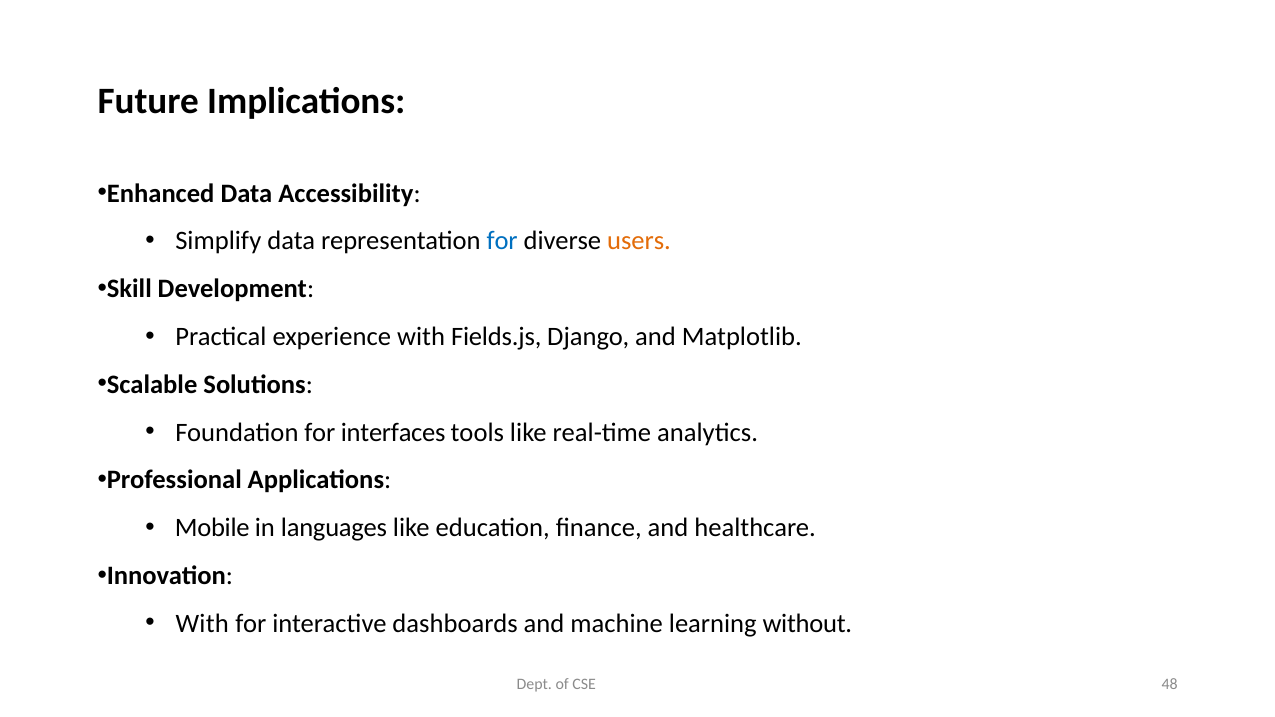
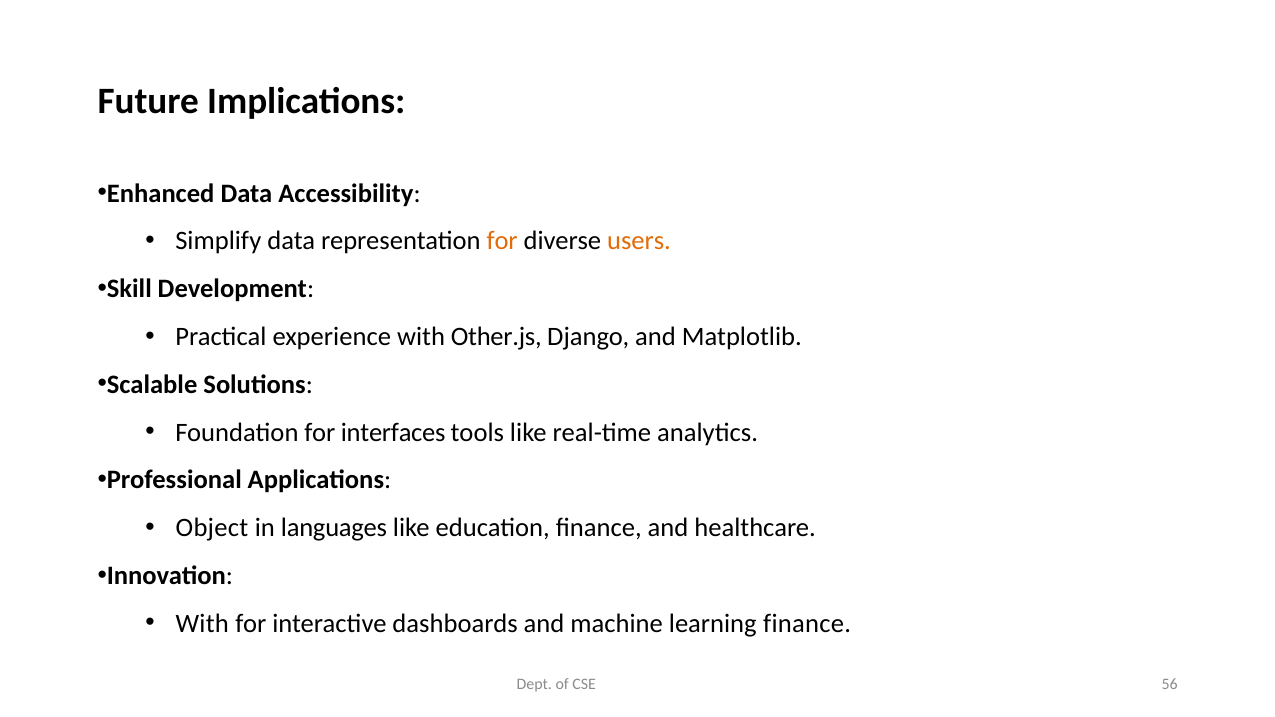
for colour: blue -> orange (502, 241)
Fields.js: Fields.js -> Other.js (496, 337)
Mobile: Mobile -> Object (212, 528)
learning without: without -> finance (807, 624)
48: 48 -> 56 (1170, 685)
